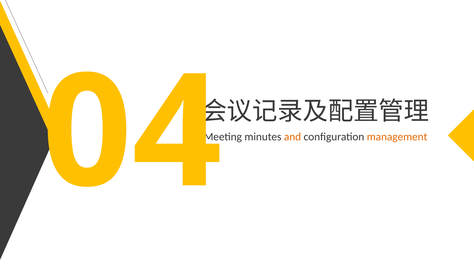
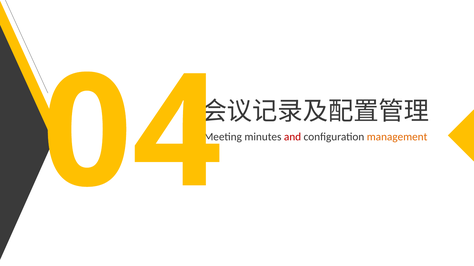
and colour: orange -> red (293, 137)
